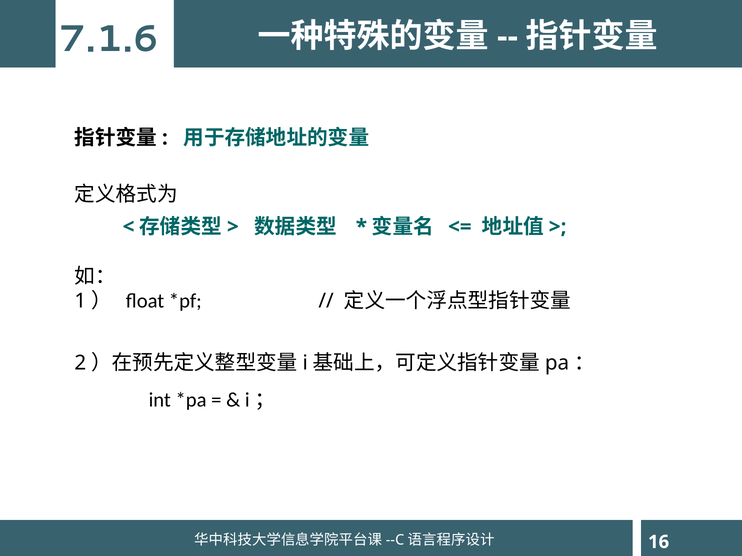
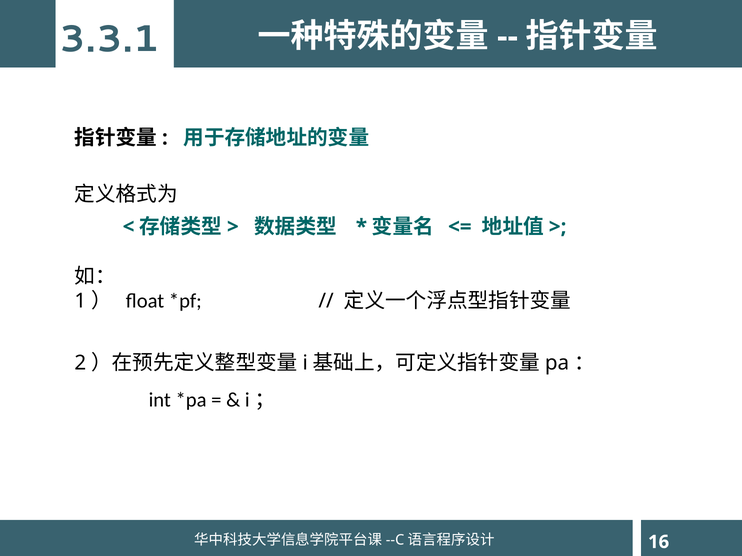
7.1.6: 7.1.6 -> 3.3.1 (109, 39)
